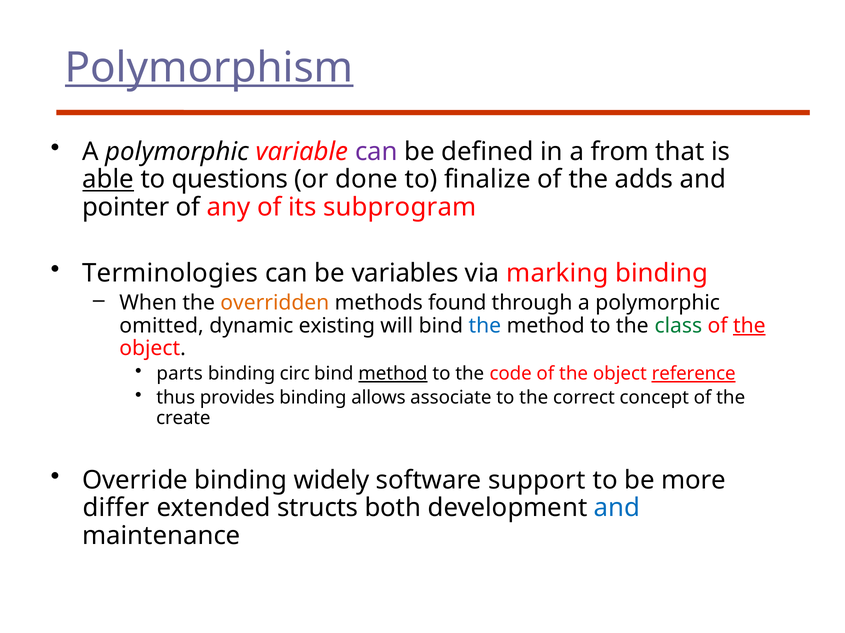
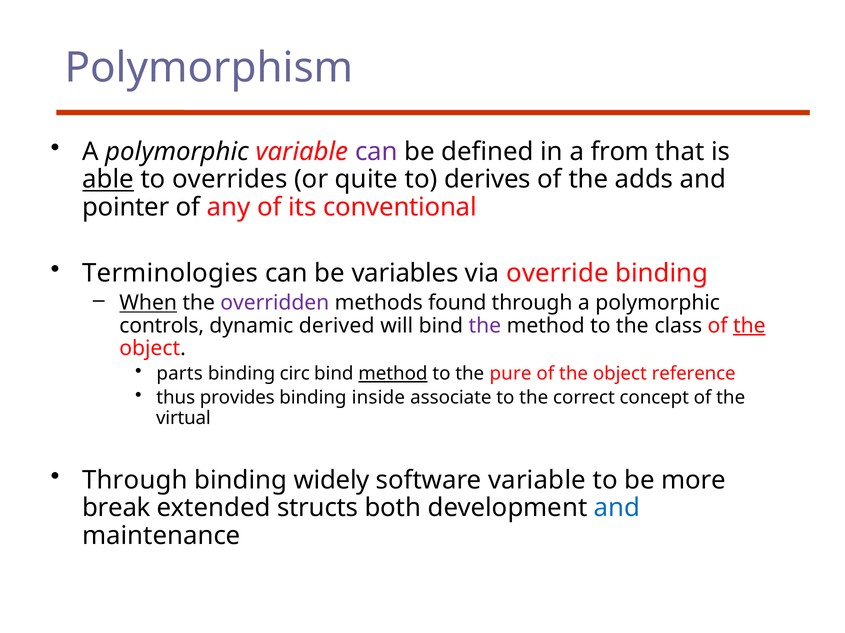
Polymorphism underline: present -> none (209, 68)
questions: questions -> overrides (230, 180)
done: done -> quite (366, 180)
finalize: finalize -> derives (487, 180)
subprogram: subprogram -> conventional (400, 208)
marking: marking -> override (557, 274)
When underline: none -> present (148, 303)
overridden colour: orange -> purple (275, 303)
omitted: omitted -> controls (162, 326)
existing: existing -> derived (337, 326)
the colour: blue -> purple (485, 326)
class colour: green -> black (678, 326)
code: code -> pure (511, 374)
reference underline: present -> none (694, 374)
allows: allows -> inside (378, 398)
create: create -> virtual (183, 418)
Override: Override -> Through (135, 481)
software support: support -> variable (537, 481)
differ: differ -> break (116, 508)
